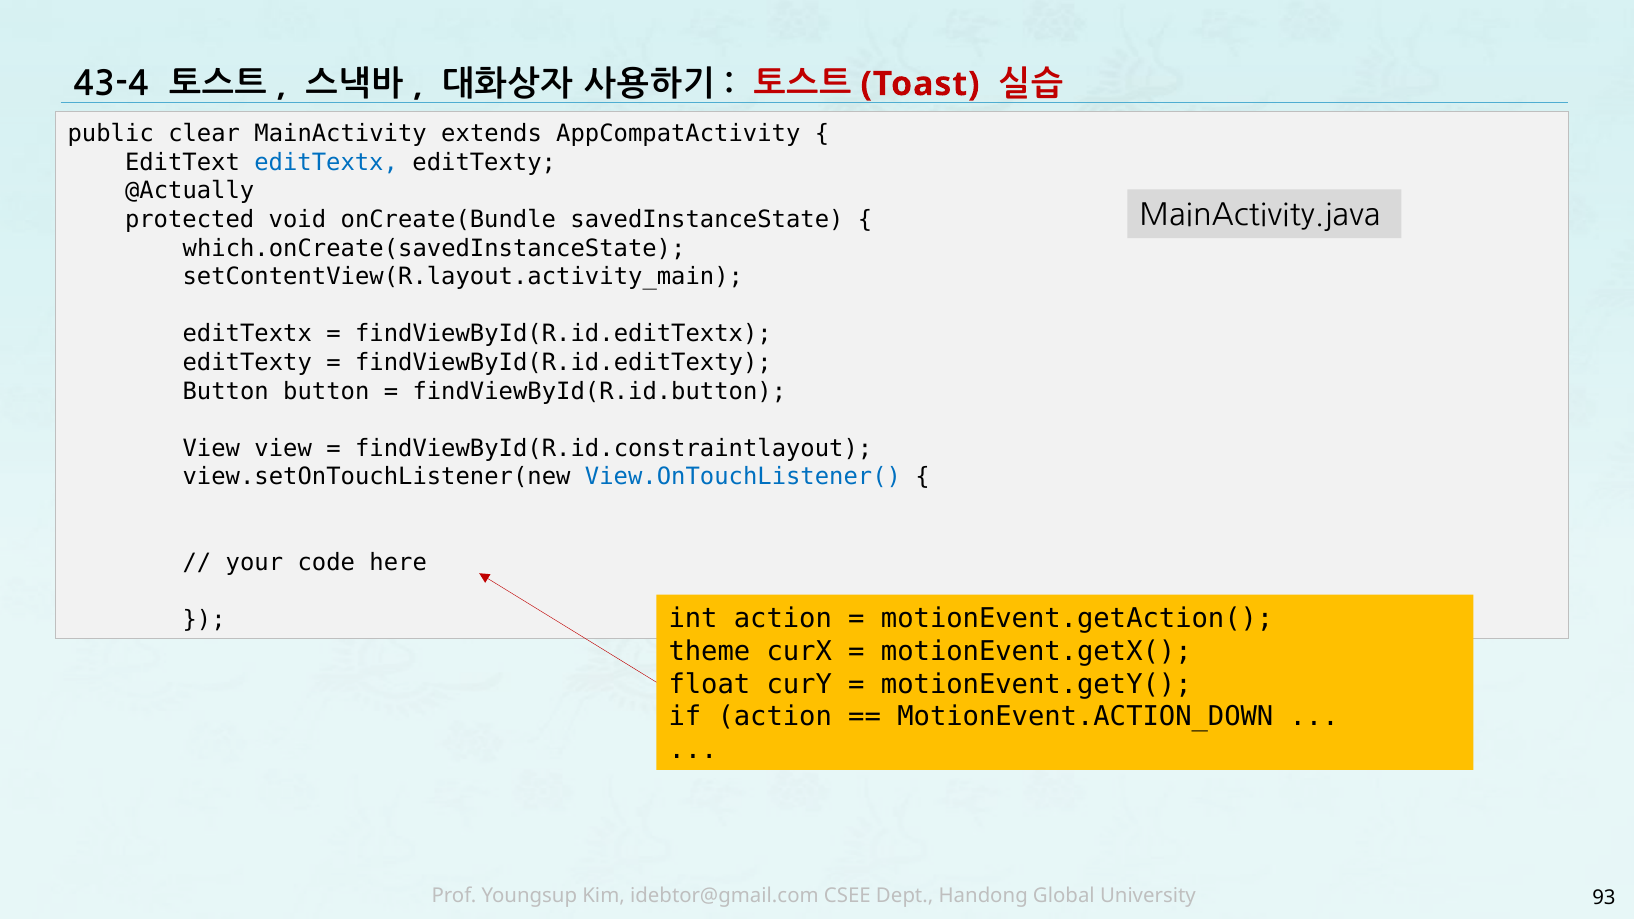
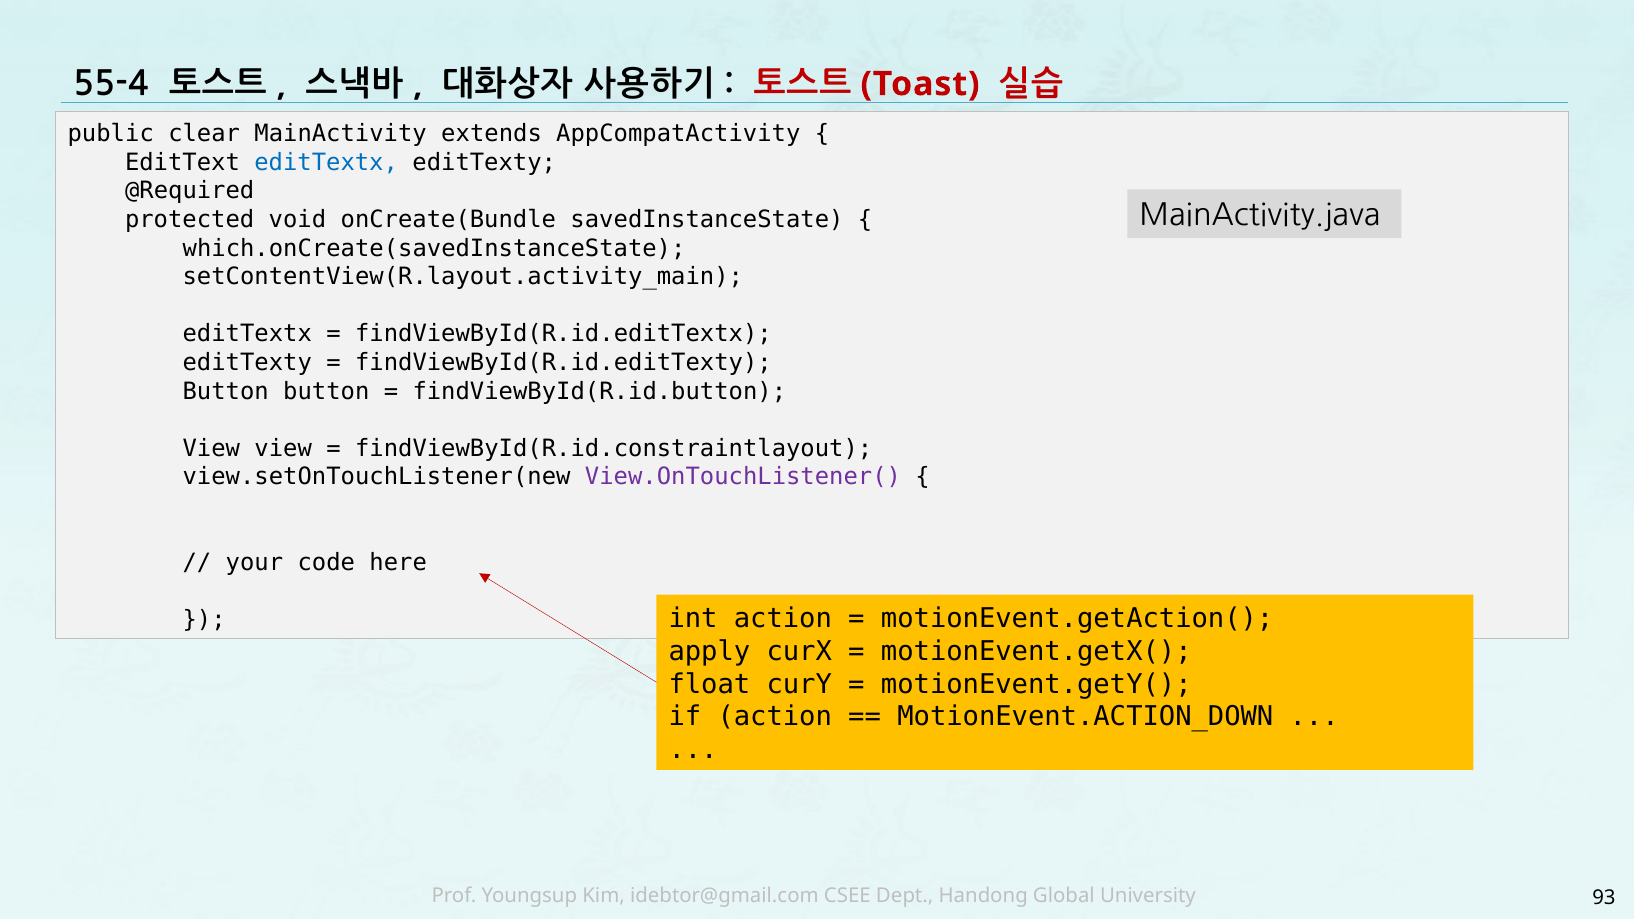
43-4: 43-4 -> 55-4 (111, 84)
@Actually: @Actually -> @Required (190, 191)
View.OnTouchListener( colour: blue -> purple (743, 477)
theme: theme -> apply (709, 652)
